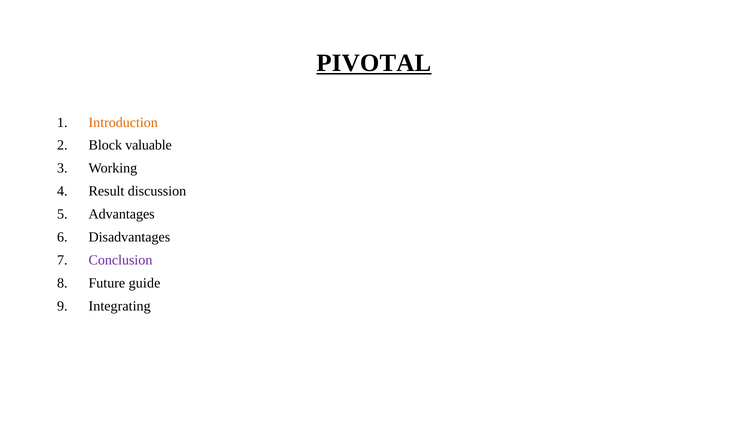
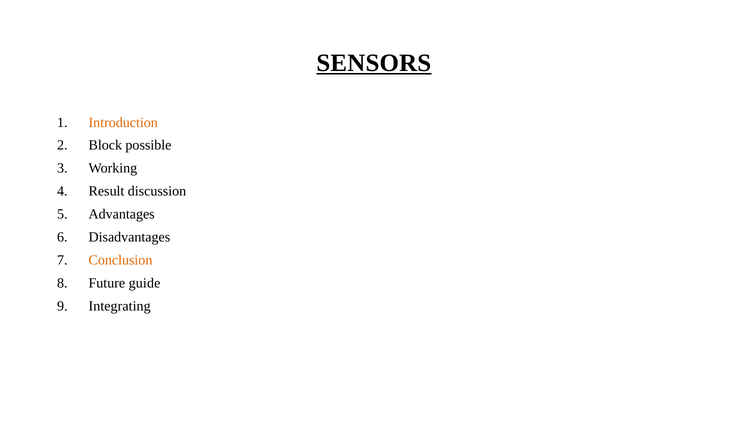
PIVOTAL: PIVOTAL -> SENSORS (374, 63)
valuable: valuable -> possible (148, 145)
Conclusion colour: purple -> orange (120, 260)
